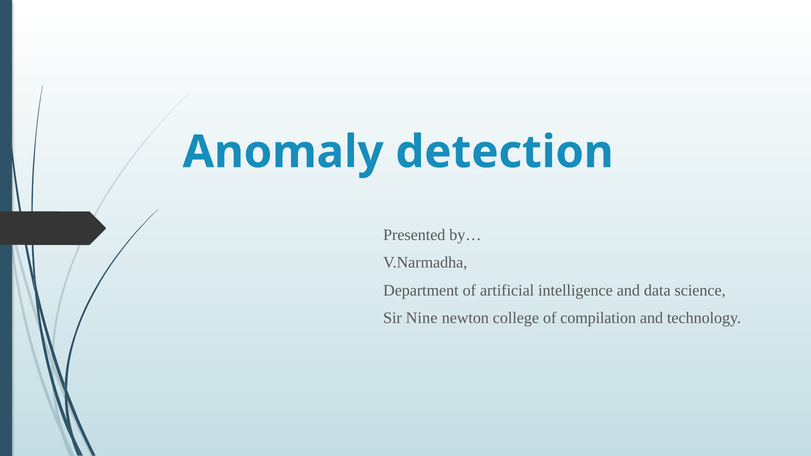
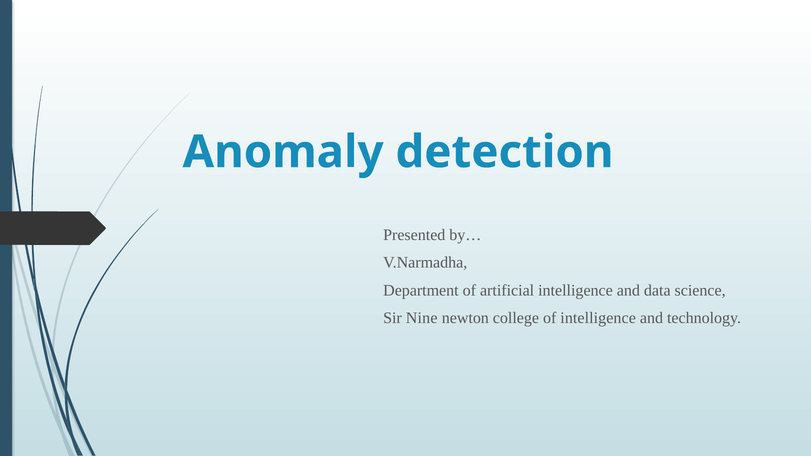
of compilation: compilation -> intelligence (598, 318)
